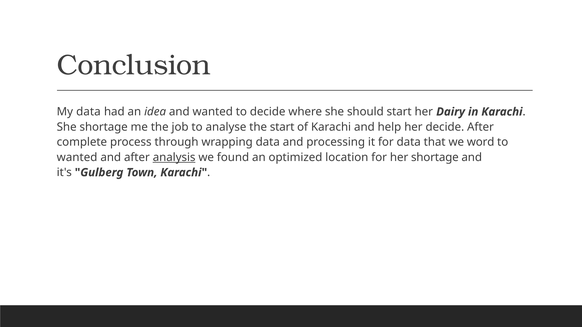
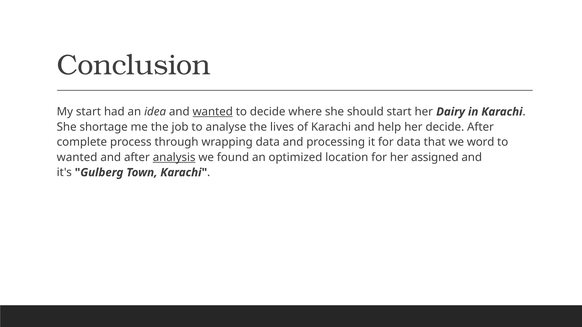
My data: data -> start (88, 112)
wanted underline: none -> present (213, 112)
the start: start -> lives (282, 127)
her shortage: shortage -> assigned (435, 157)
